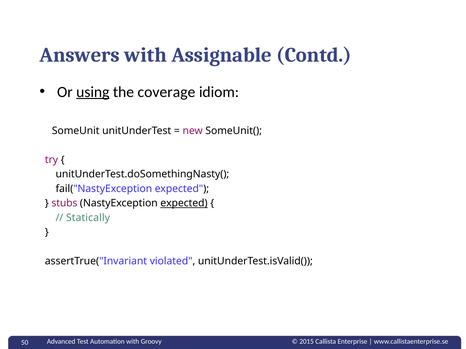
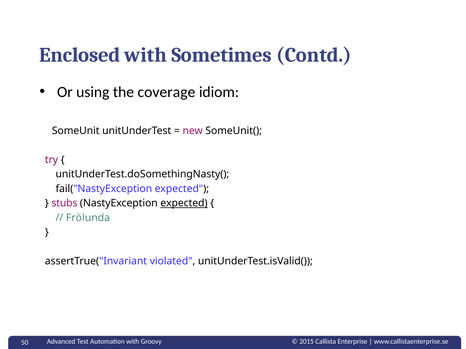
Answers: Answers -> Enclosed (80, 55)
Assignable: Assignable -> Sometimes (222, 55)
using underline: present -> none (93, 92)
Statically: Statically -> Frölunda (88, 218)
